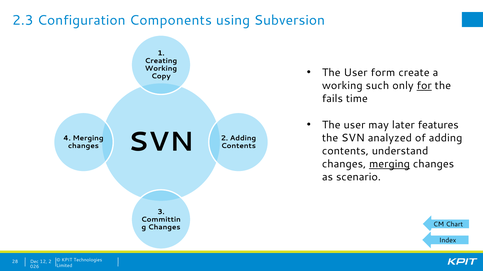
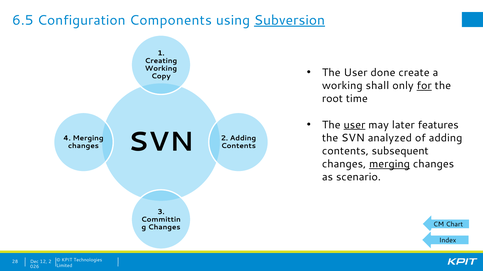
2.3: 2.3 -> 6.5 (23, 20)
Subversion underline: none -> present (289, 20)
form: form -> done (383, 73)
such: such -> shall (377, 86)
fails: fails -> root (332, 99)
user underline: none -> present (354, 125)
understand: understand -> subsequent (400, 151)
